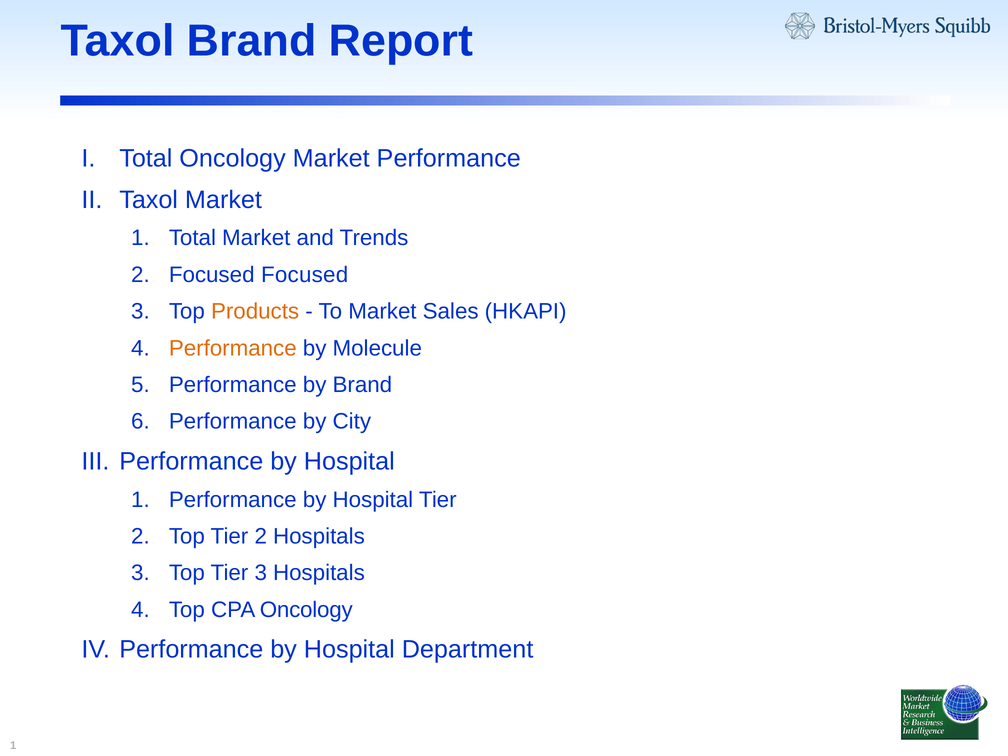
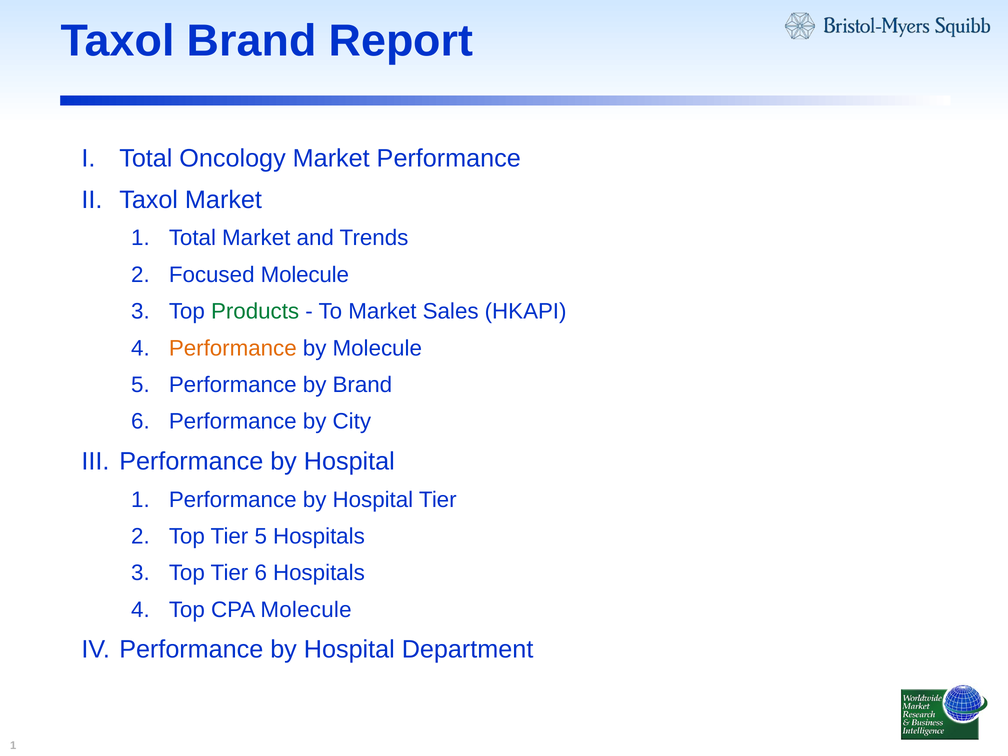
Focused Focused: Focused -> Molecule (305, 275)
Products colour: orange -> green (255, 311)
Top Tier 2: 2 -> 5 (261, 536)
Tier 3: 3 -> 6 (261, 573)
CPA Oncology: Oncology -> Molecule (306, 610)
